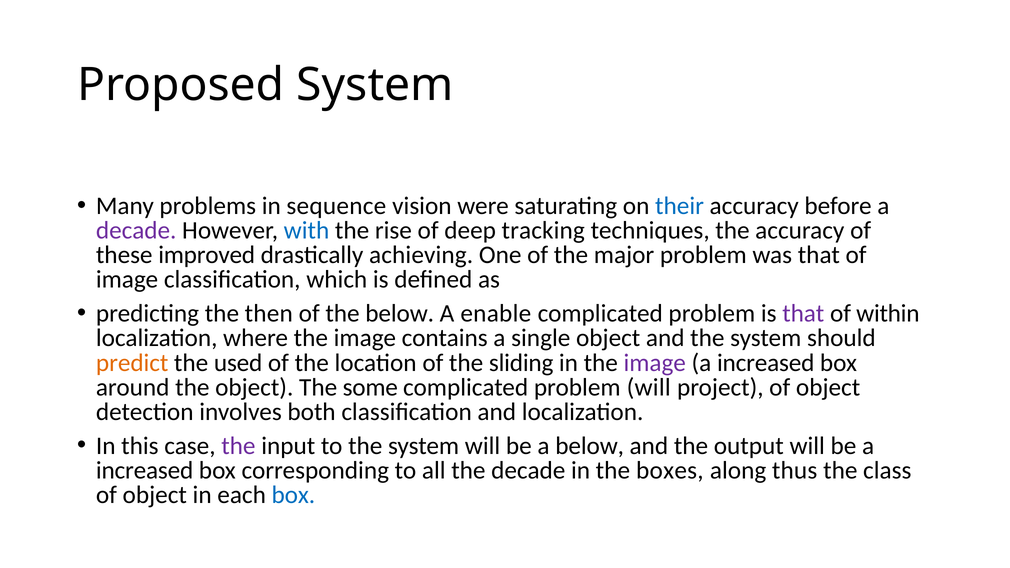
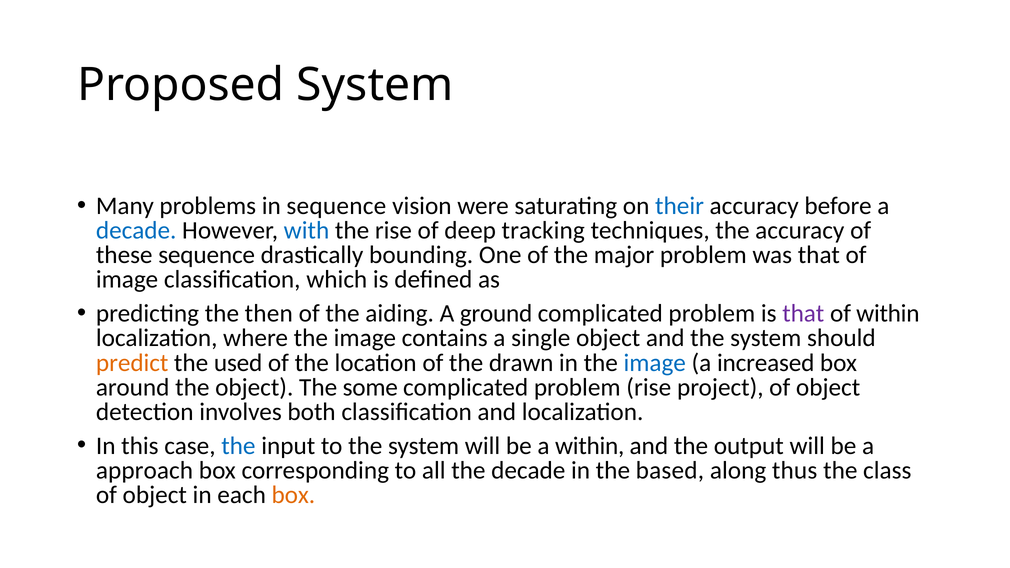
decade colour: purple -> blue (136, 231)
these improved: improved -> sequence (207, 255)
achieving: achieving -> bounding (421, 255)
the below: below -> aiding (400, 314)
enable: enable -> ground (496, 314)
sliding: sliding -> drawn (521, 363)
image colour: purple -> blue (655, 363)
problem will: will -> rise (649, 387)
the colour: purple -> blue (238, 446)
a below: below -> within (590, 446)
increased: increased -> approach (144, 470)
boxes: boxes -> based (670, 470)
box colour: blue -> orange (293, 495)
